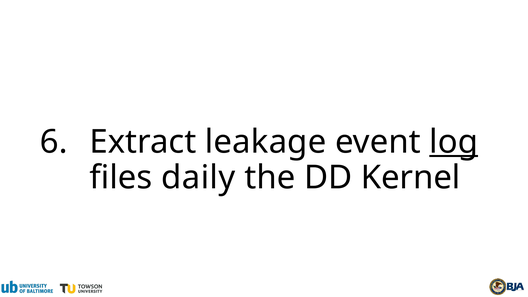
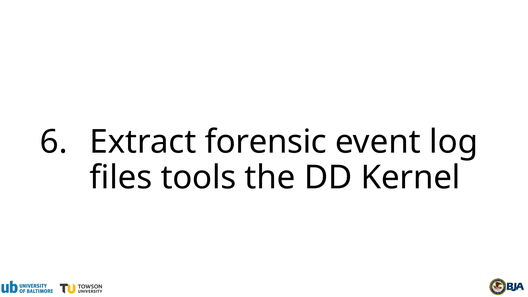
leakage: leakage -> forensic (266, 142)
log underline: present -> none (454, 142)
daily: daily -> tools (199, 178)
